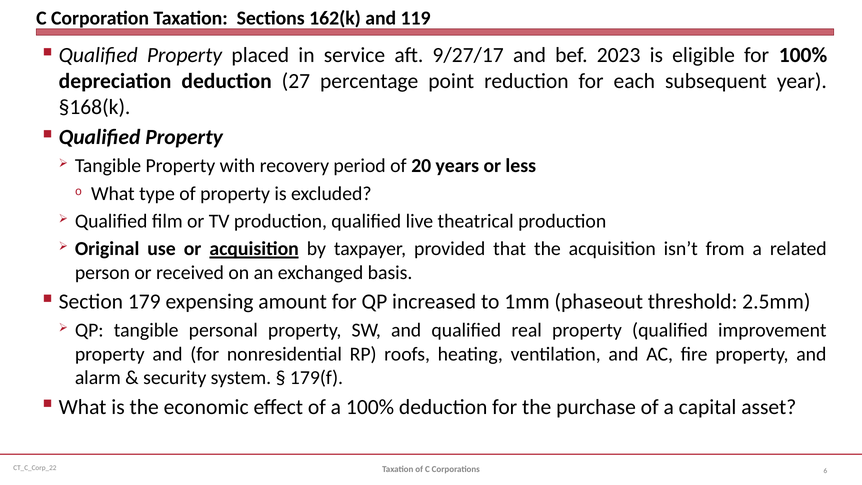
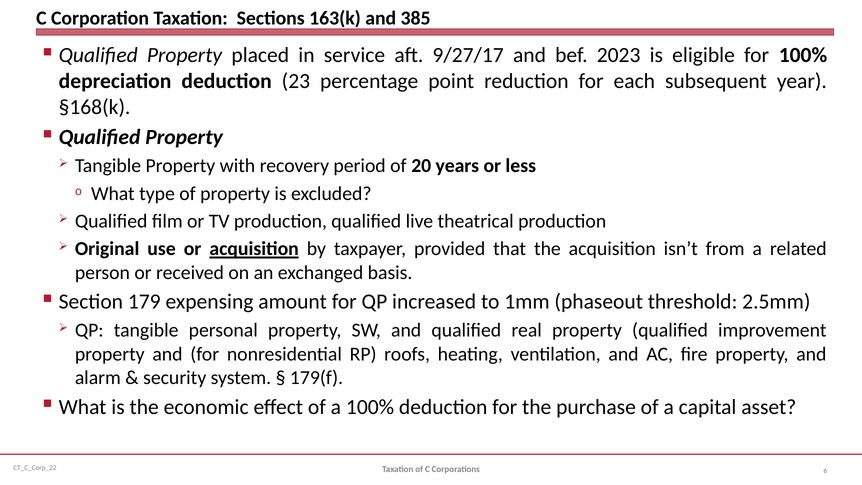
162(k: 162(k -> 163(k (335, 18)
119: 119 -> 385 (416, 18)
27: 27 -> 23 (296, 81)
